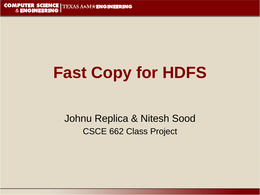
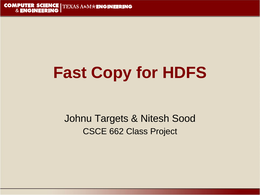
Replica: Replica -> Targets (111, 119)
